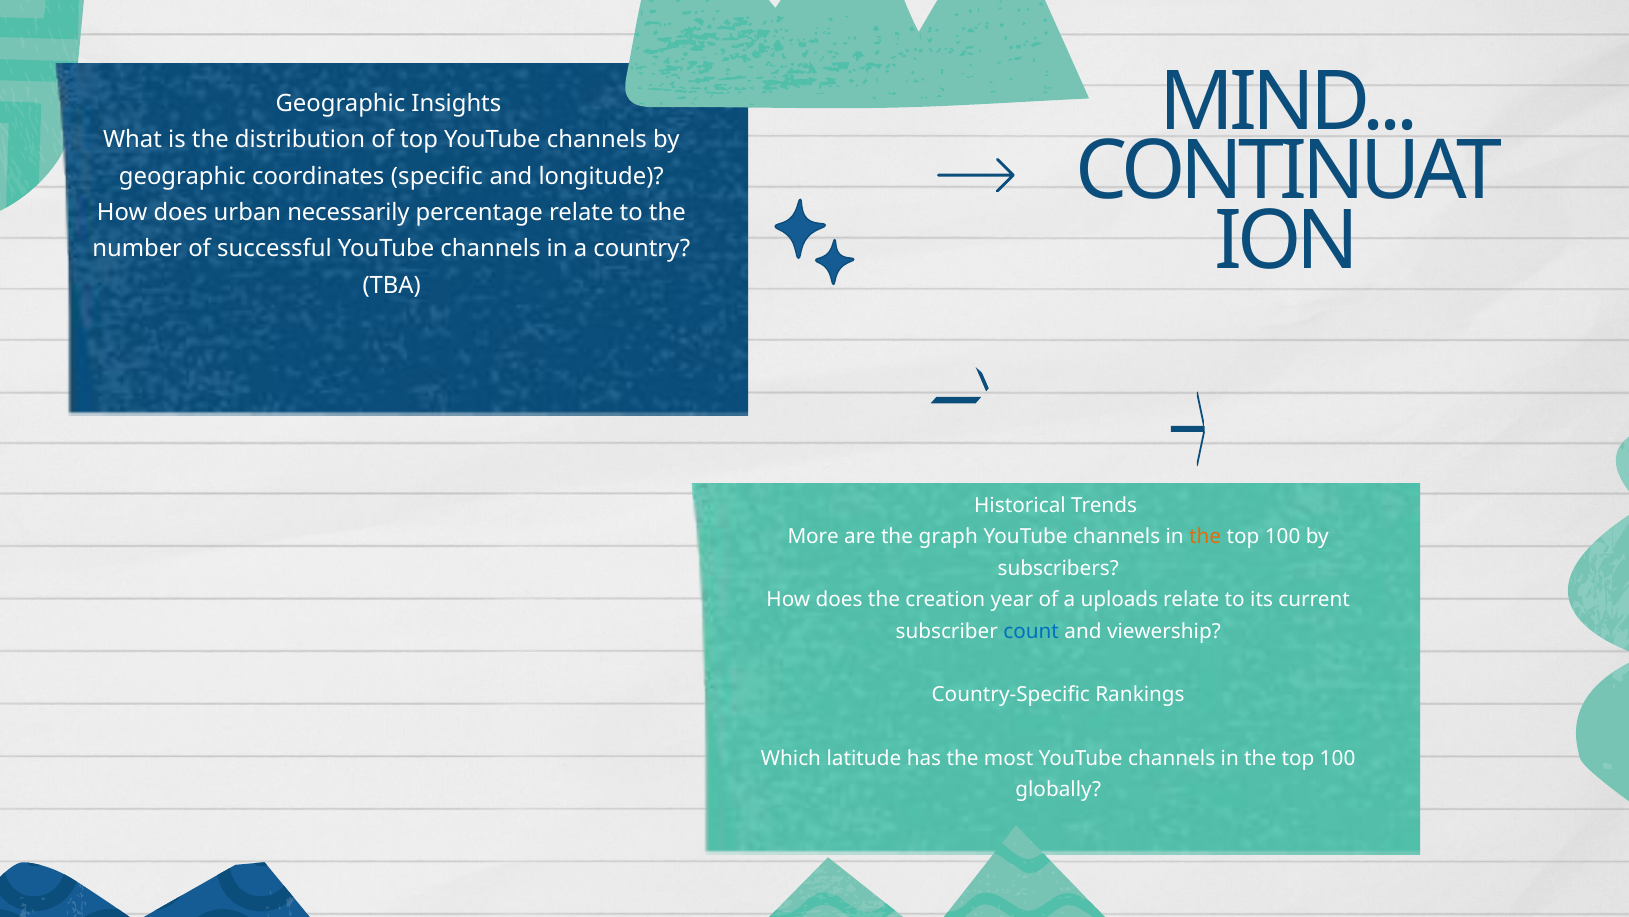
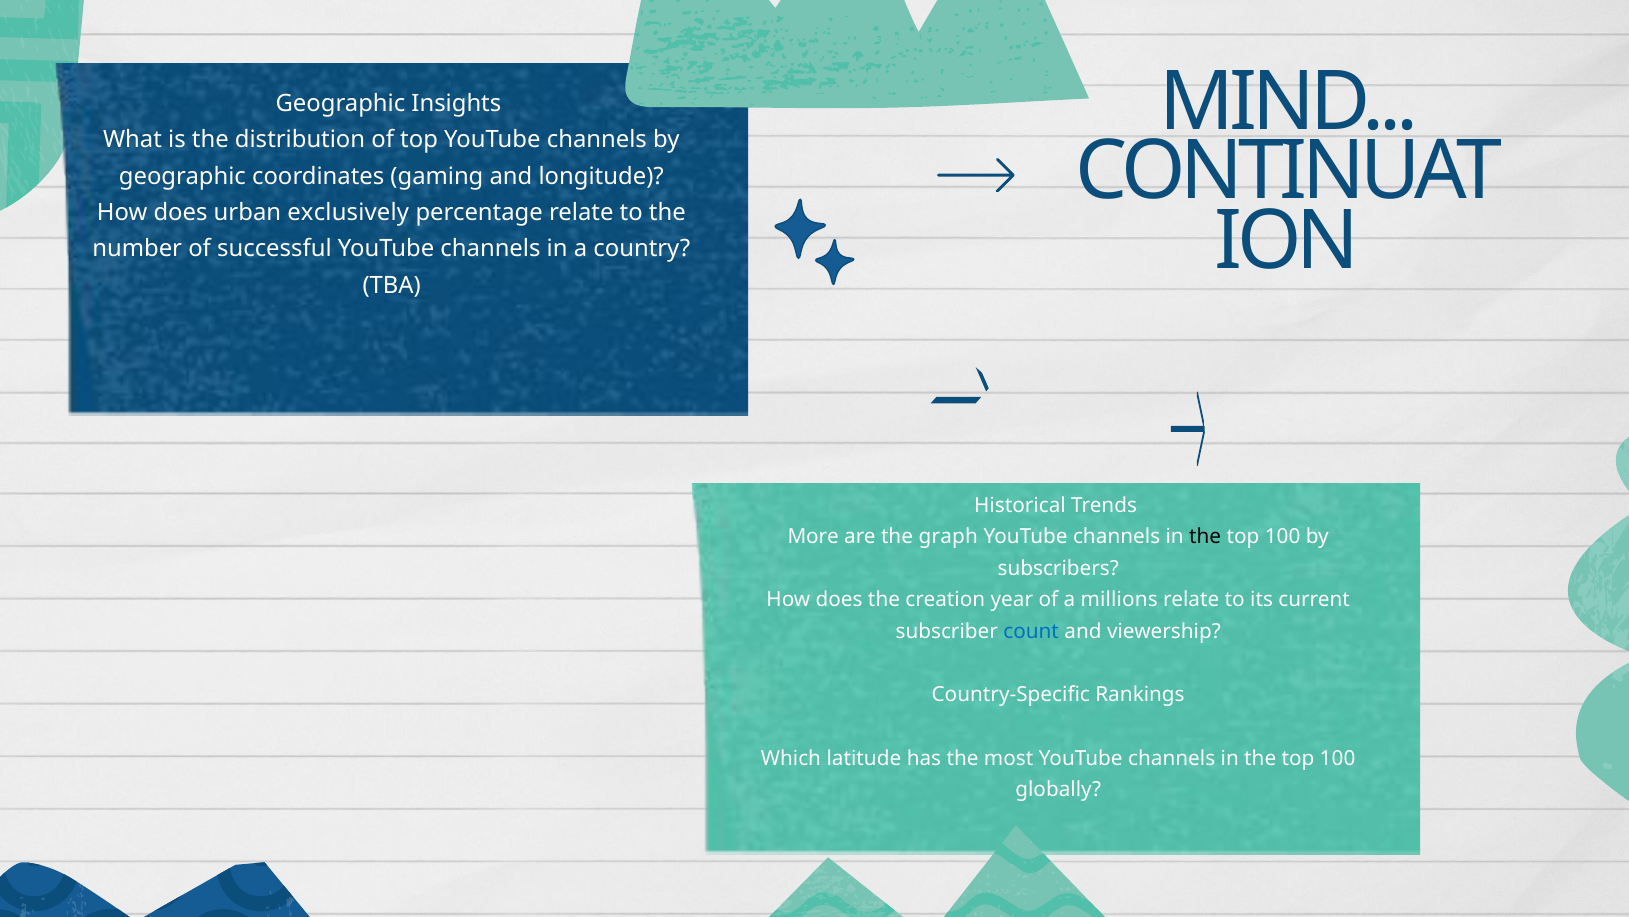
specific: specific -> gaming (437, 176)
necessarily: necessarily -> exclusively (348, 212)
the colour: orange -> black (1205, 537)
uploads: uploads -> millions (1119, 600)
